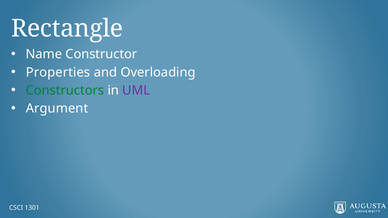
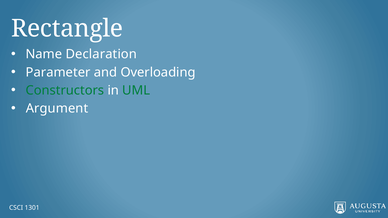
Constructor: Constructor -> Declaration (101, 54)
Properties: Properties -> Parameter (58, 72)
UML colour: purple -> green (136, 91)
